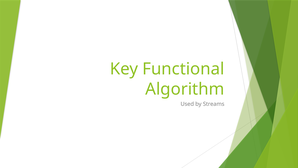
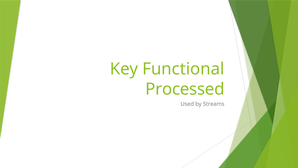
Algorithm: Algorithm -> Processed (185, 89)
